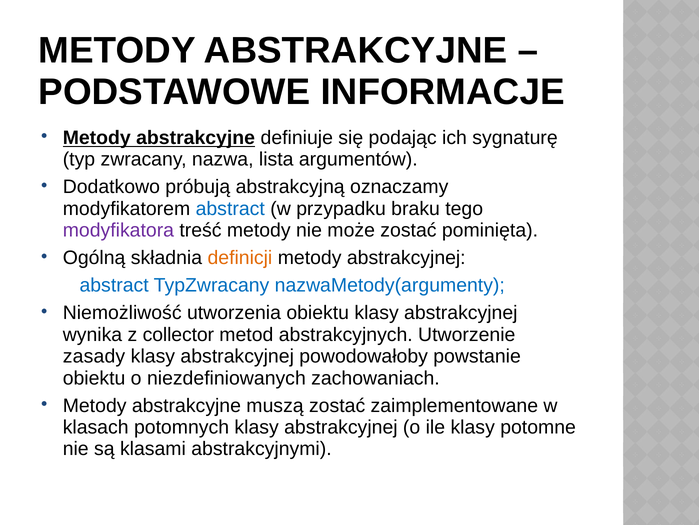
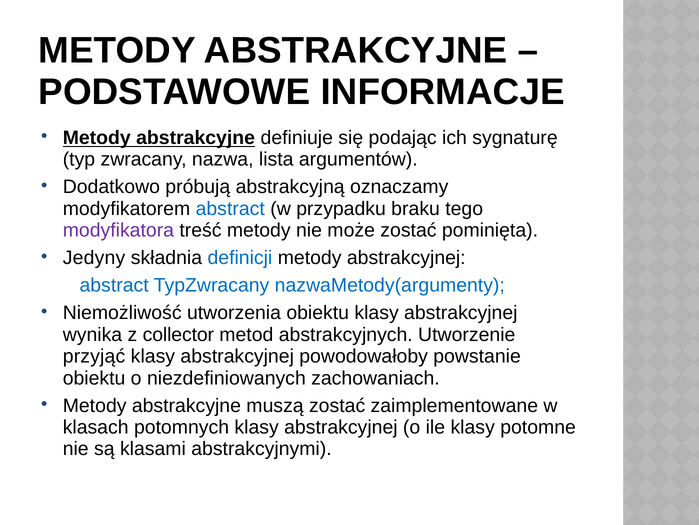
Ogólną: Ogólną -> Jedyny (94, 258)
definicji colour: orange -> blue (240, 258)
zasady: zasady -> przyjąć (94, 356)
